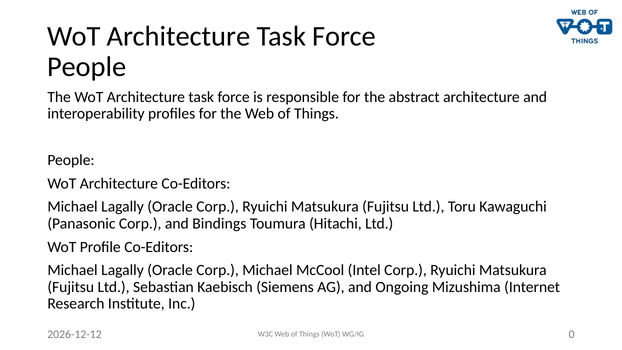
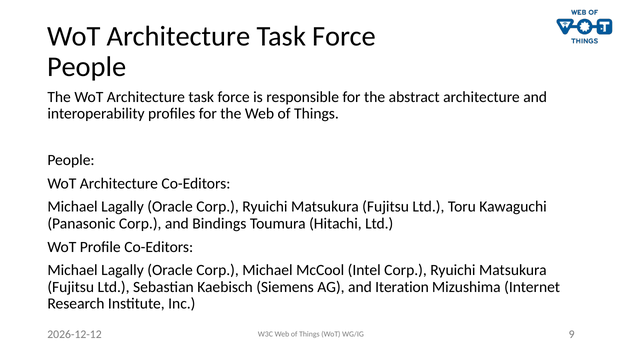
Ongoing: Ongoing -> Iteration (402, 287)
0: 0 -> 9 (572, 334)
